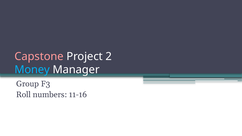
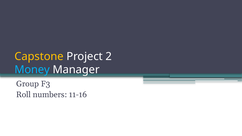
Capstone colour: pink -> yellow (39, 56)
